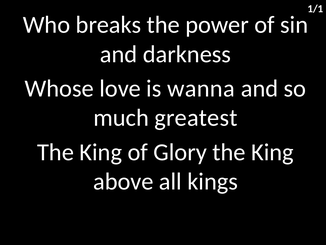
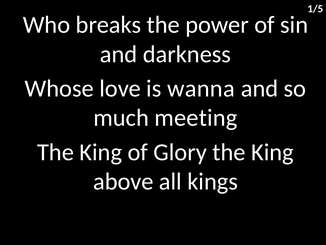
1/1: 1/1 -> 1/5 (315, 9)
greatest: greatest -> meeting (196, 118)
